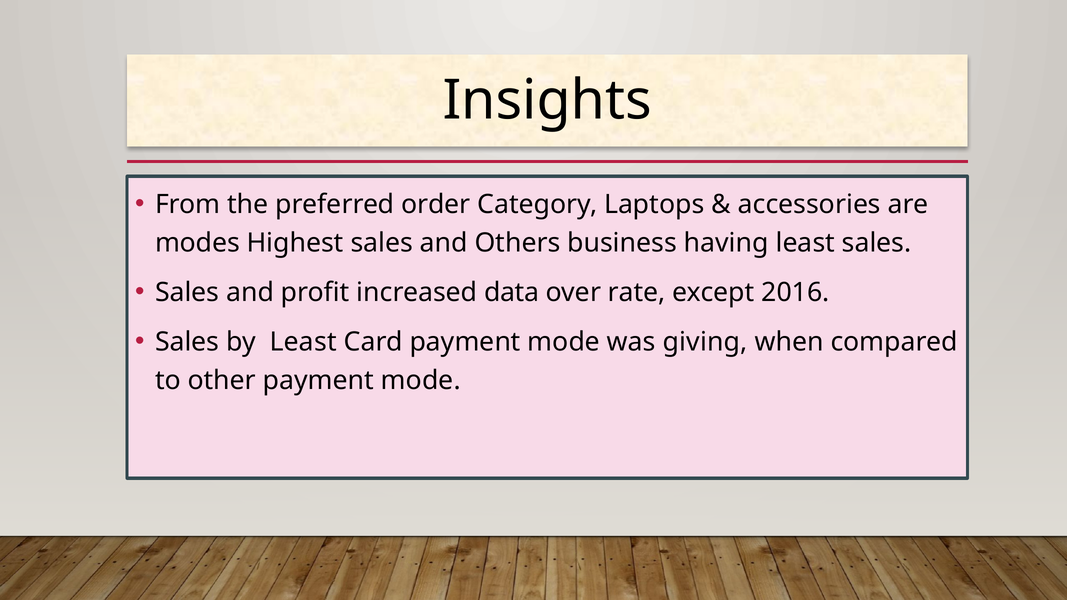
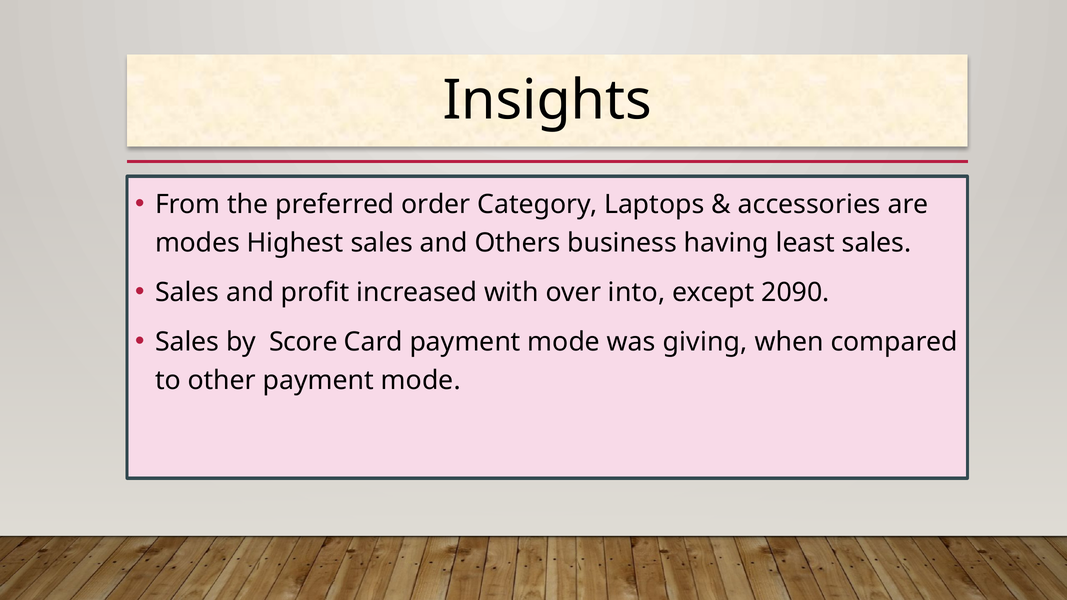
data: data -> with (512, 293)
rate: rate -> into (637, 293)
2016: 2016 -> 2090 (795, 293)
by Least: Least -> Score (303, 342)
